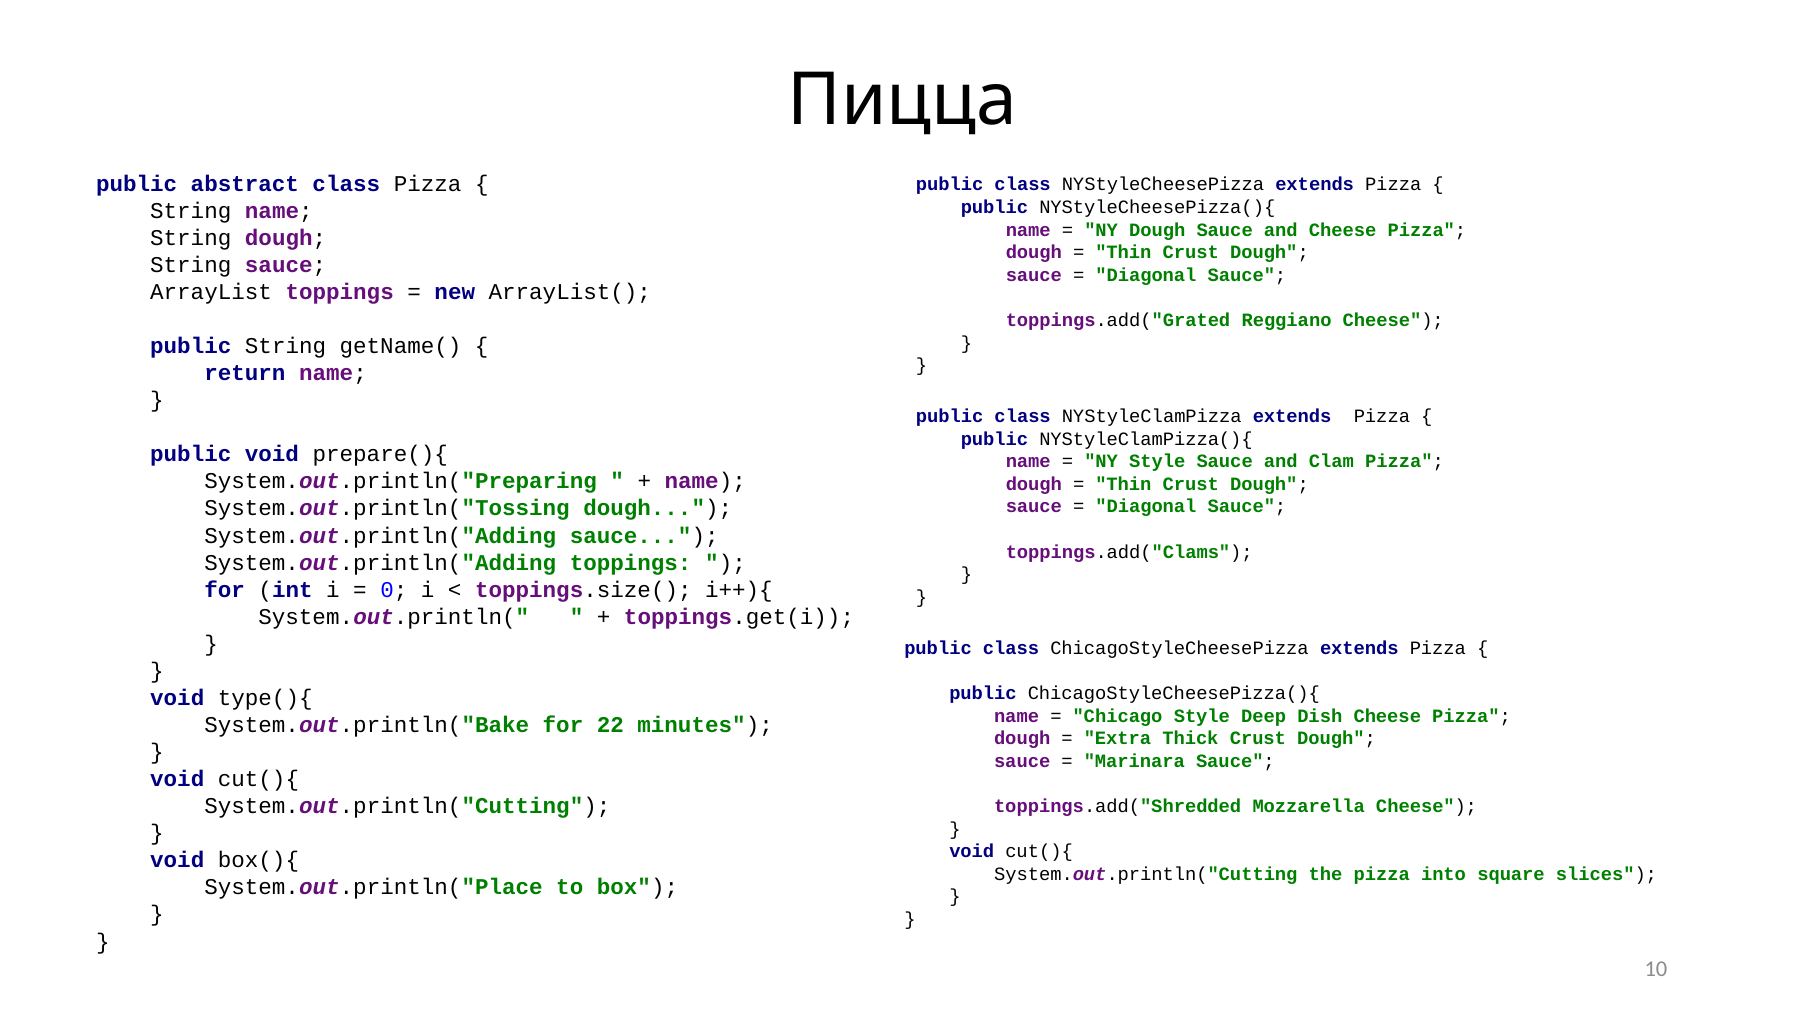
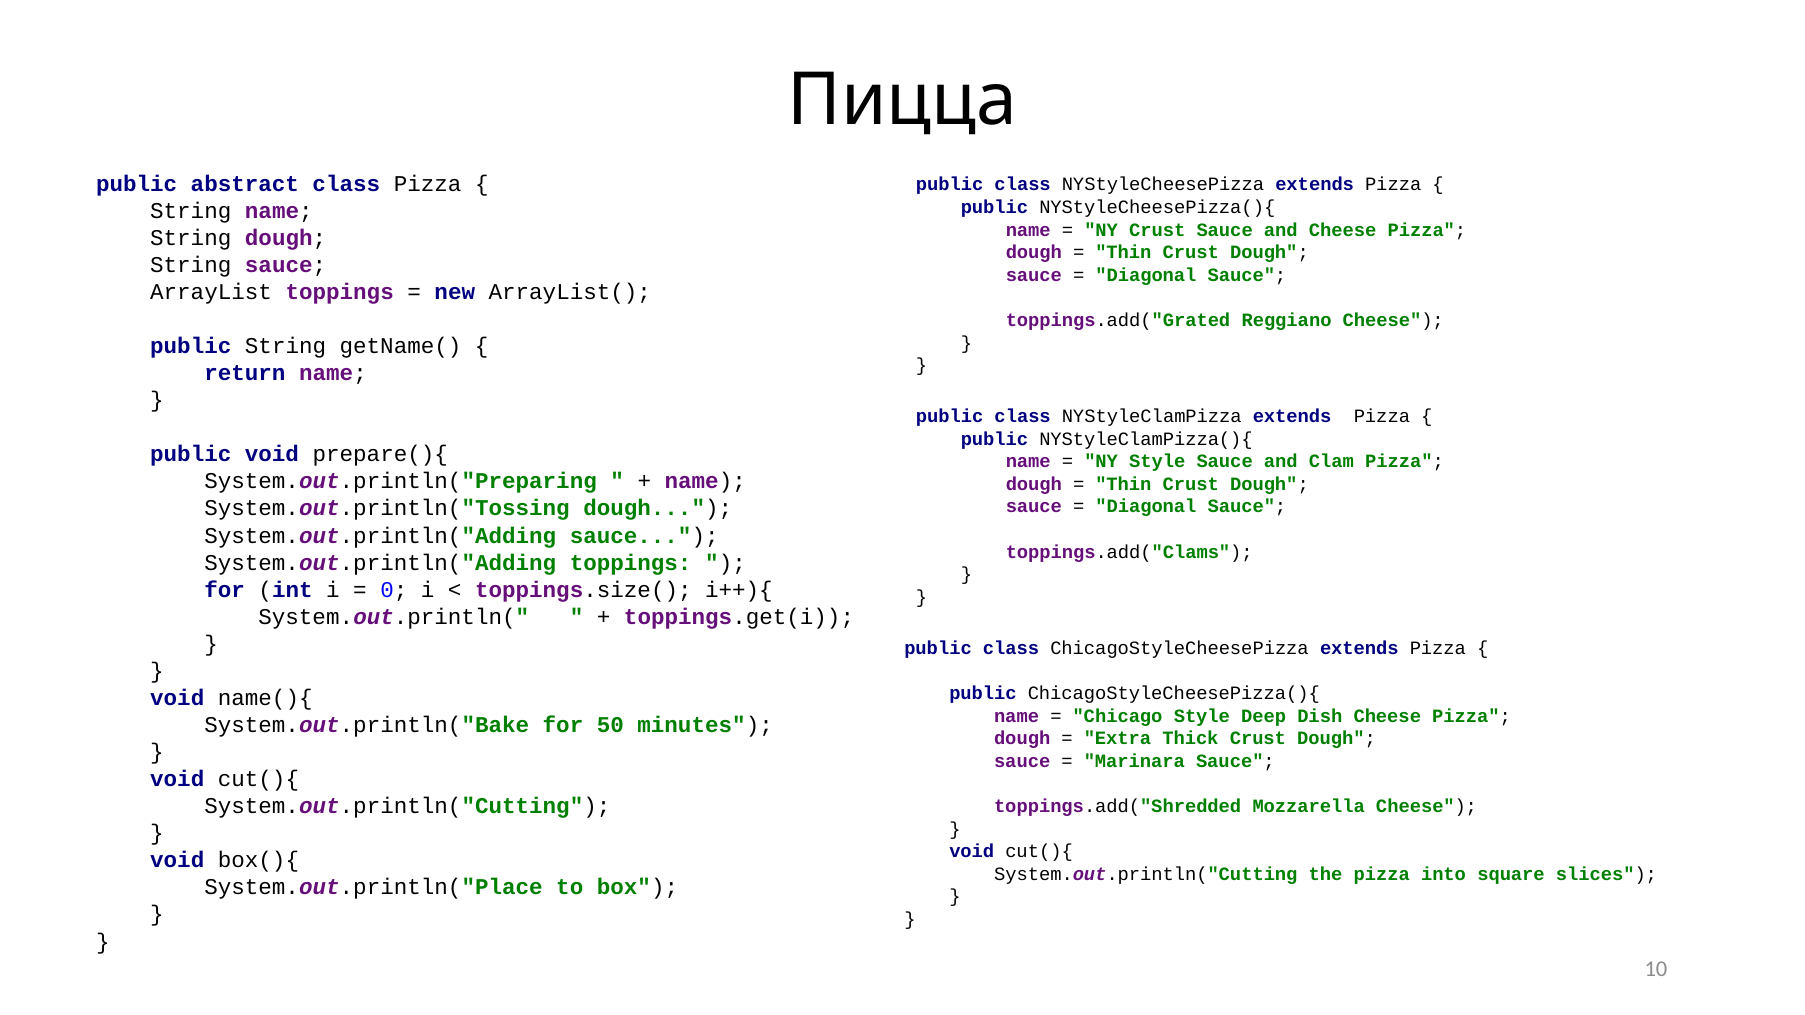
NY Dough: Dough -> Crust (1157, 230)
type(){: type(){ -> name(){ (265, 698)
22: 22 -> 50 (610, 725)
